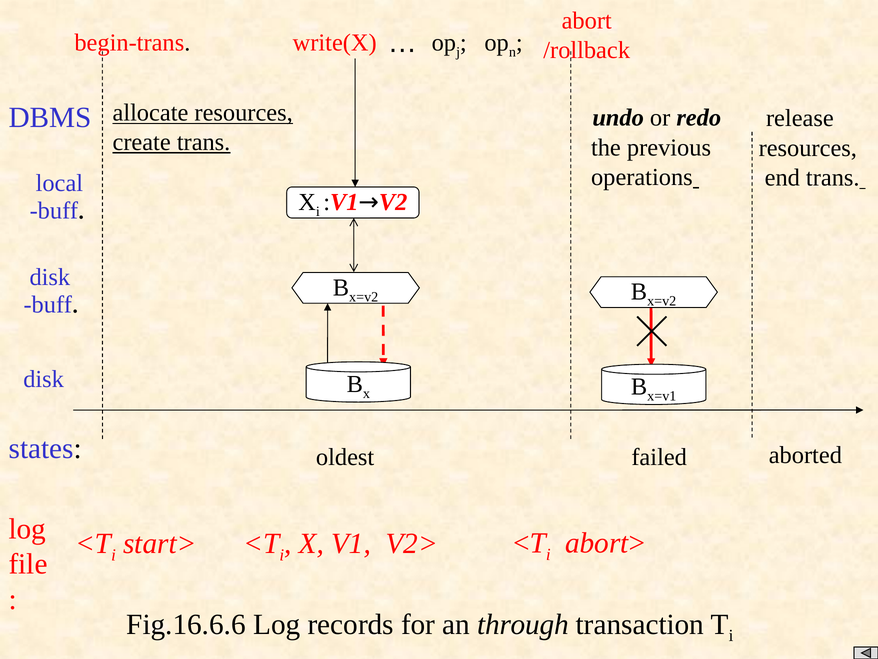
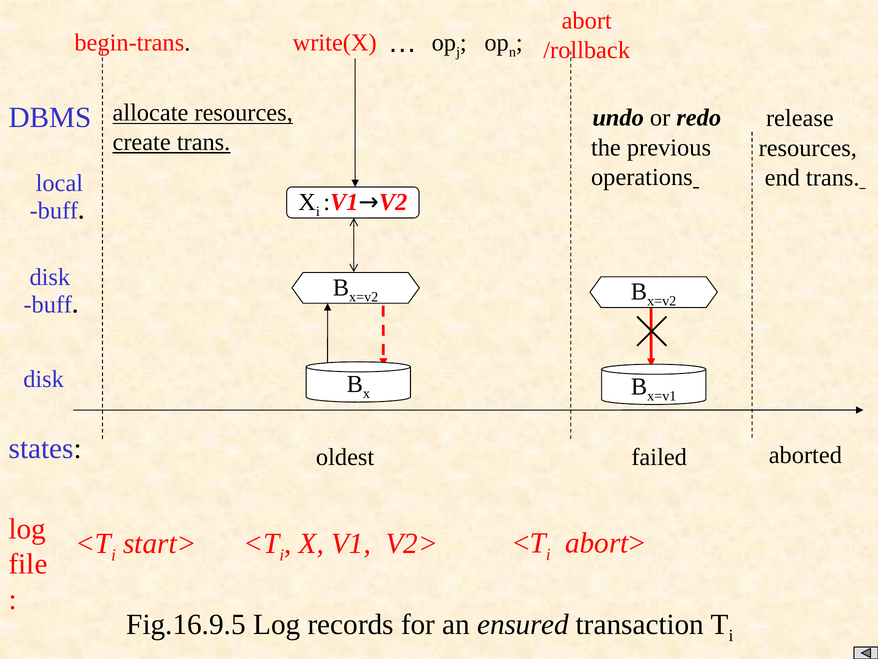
Fig.16.6.6: Fig.16.6.6 -> Fig.16.9.5 (186, 624)
through: through -> ensured (523, 624)
